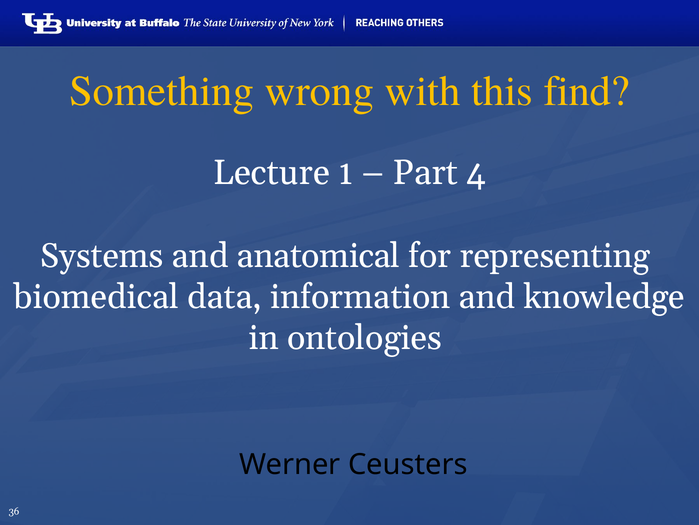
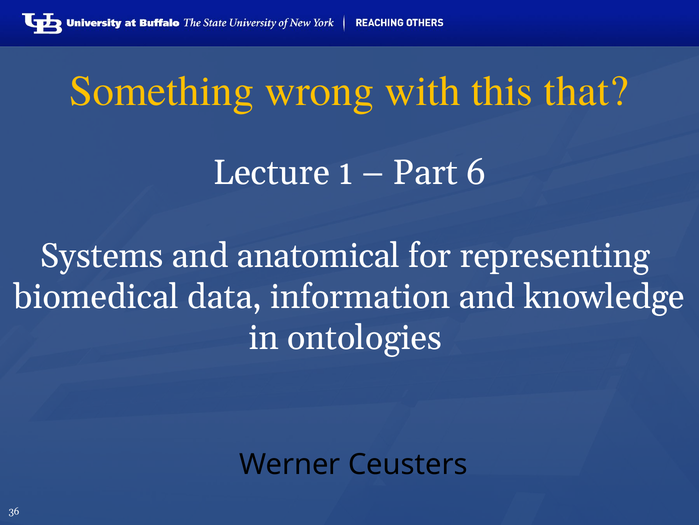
find: find -> that (586, 91)
4: 4 -> 6 (476, 172)
